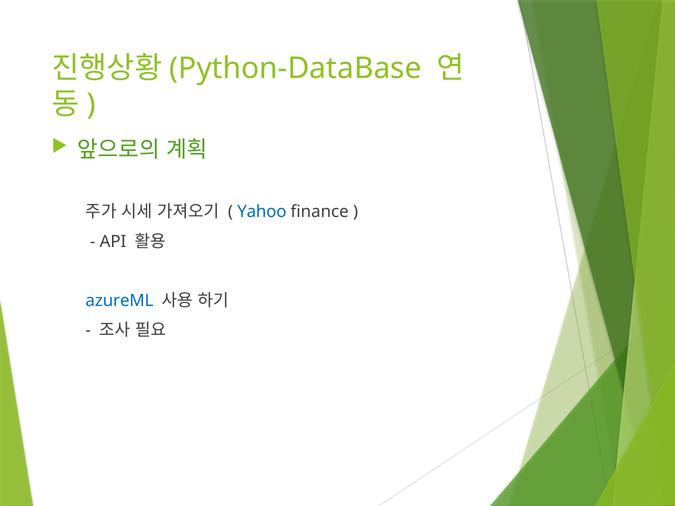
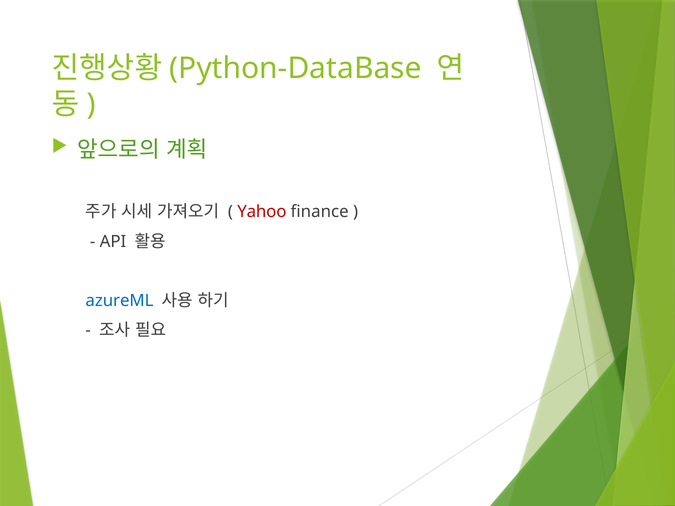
Yahoo colour: blue -> red (262, 212)
